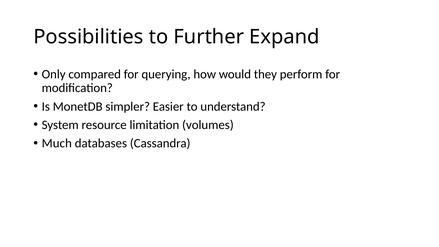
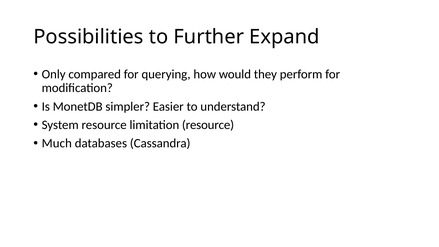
limitation volumes: volumes -> resource (208, 125)
